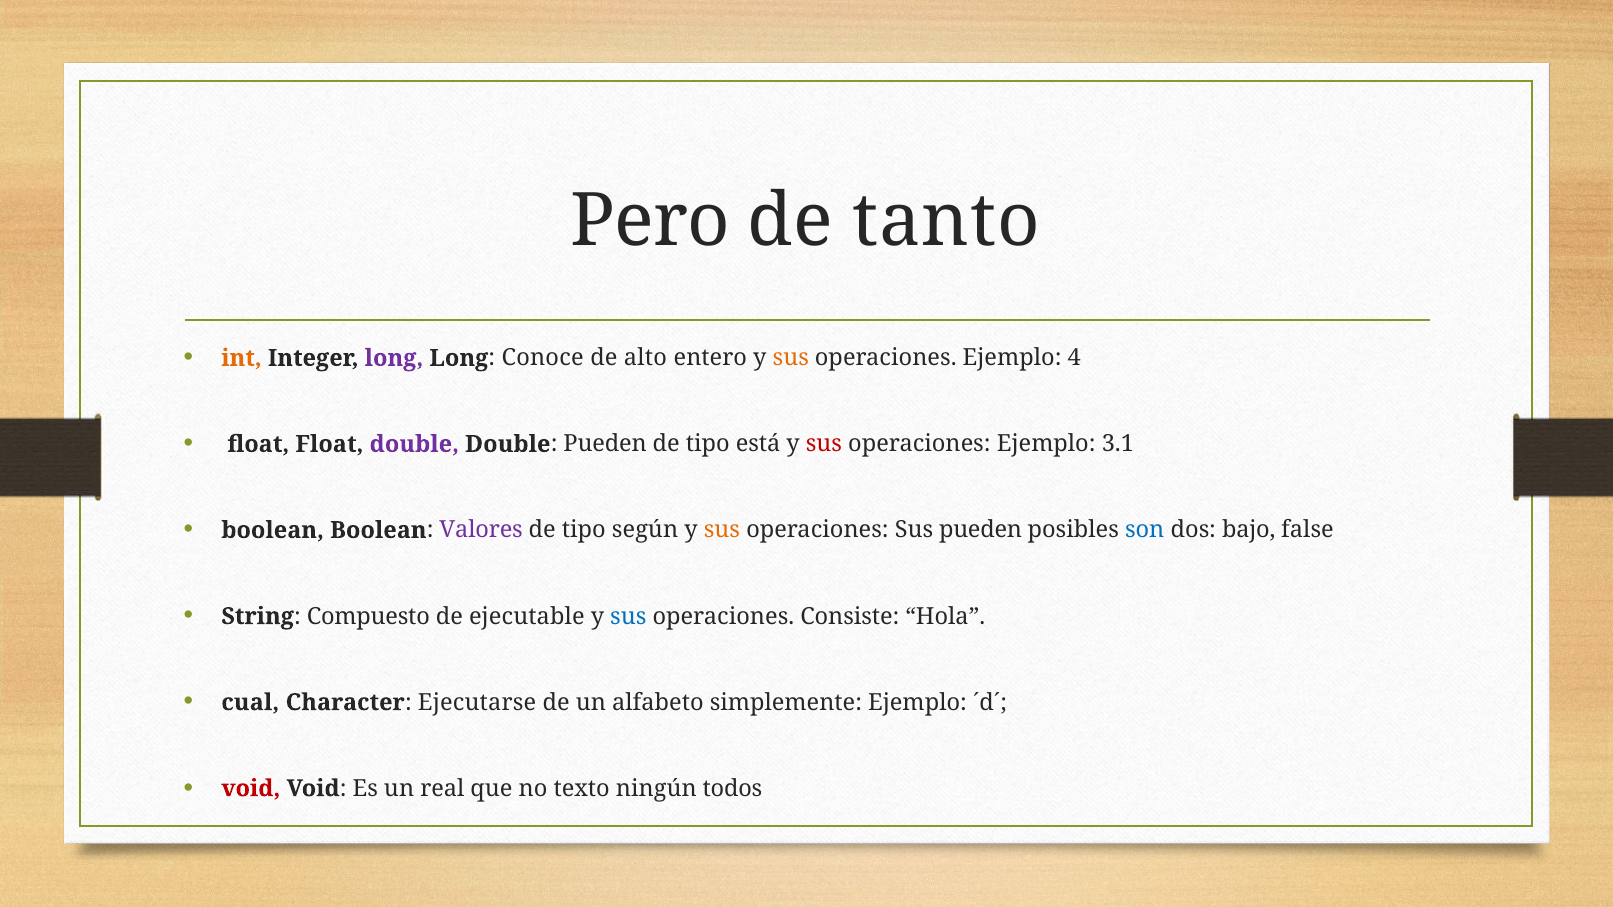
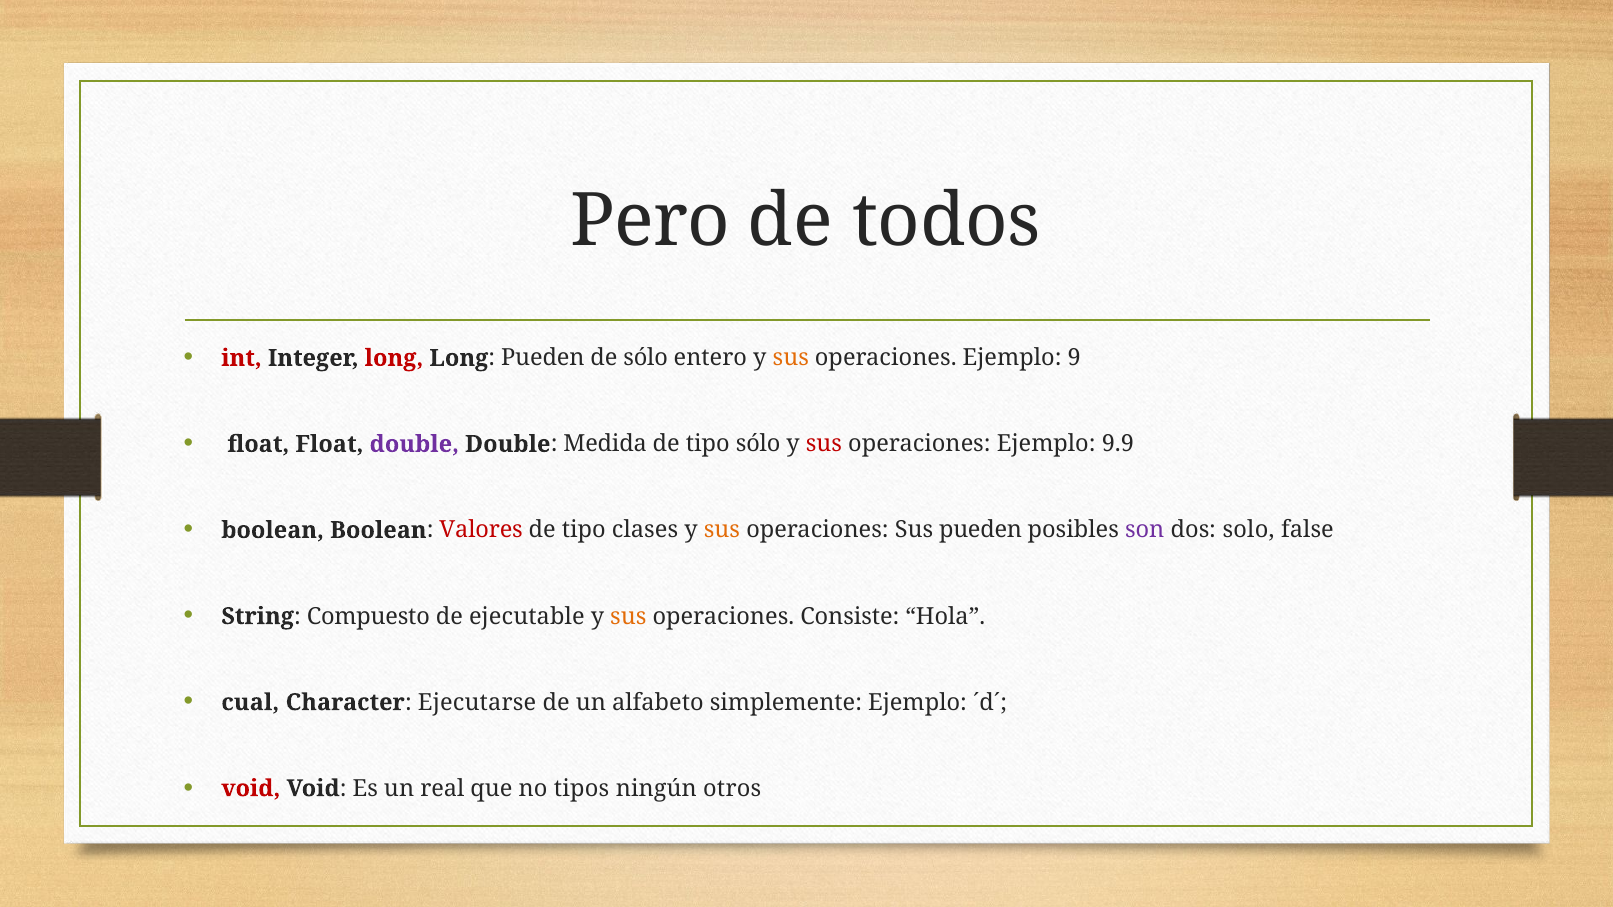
tanto: tanto -> todos (947, 221)
int colour: orange -> red (242, 358)
long colour: purple -> red (394, 358)
Long Conoce: Conoce -> Pueden (543, 358)
de alto: alto -> sólo (646, 358)
4: 4 -> 9 (1074, 358)
Double Pueden: Pueden -> Medida (605, 444)
tipo está: está -> sólo (758, 444)
3.1: 3.1 -> 9.9 (1118, 444)
Valores colour: purple -> red (481, 530)
según: según -> clases (645, 530)
son colour: blue -> purple (1145, 530)
bajo: bajo -> solo (1249, 530)
sus colour: blue -> orange (628, 616)
texto: texto -> tipos (582, 789)
todos: todos -> otros (732, 789)
